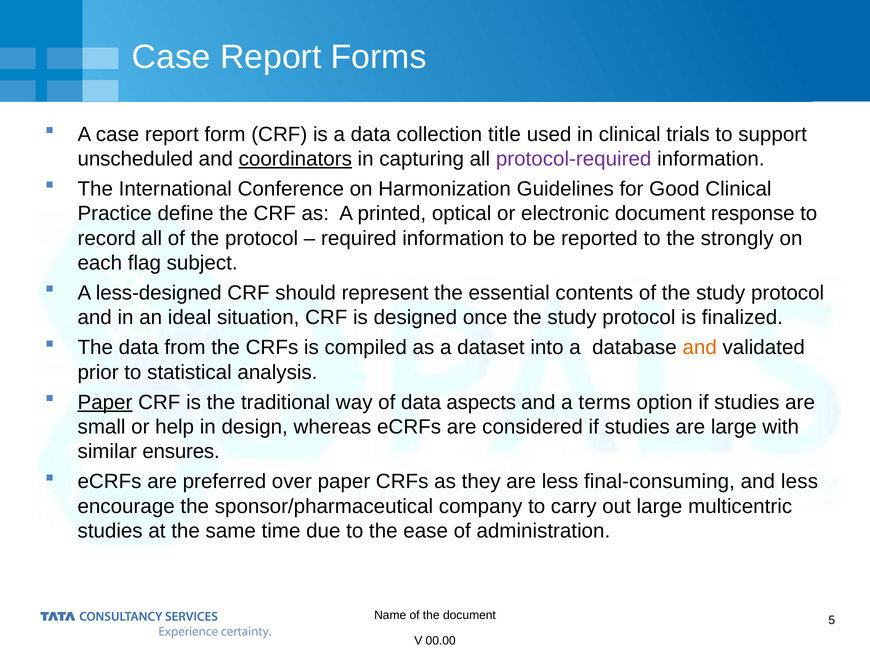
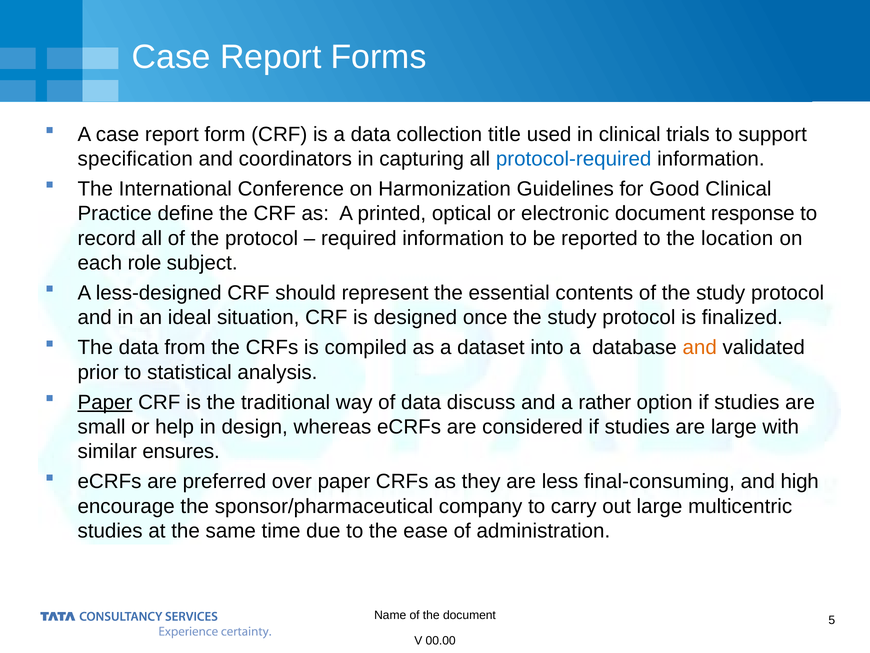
unscheduled: unscheduled -> specification (135, 159)
coordinators underline: present -> none (295, 159)
protocol-required colour: purple -> blue (574, 159)
strongly: strongly -> location (737, 238)
flag: flag -> role (145, 263)
aspects: aspects -> discuss (481, 402)
terms: terms -> rather (605, 402)
and less: less -> high (800, 481)
